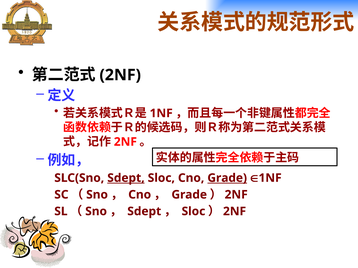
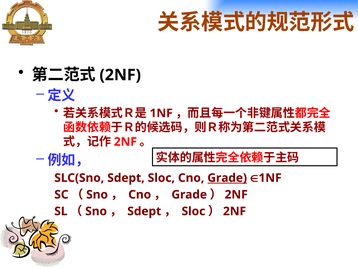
Sdept underline: present -> none (126, 178)
